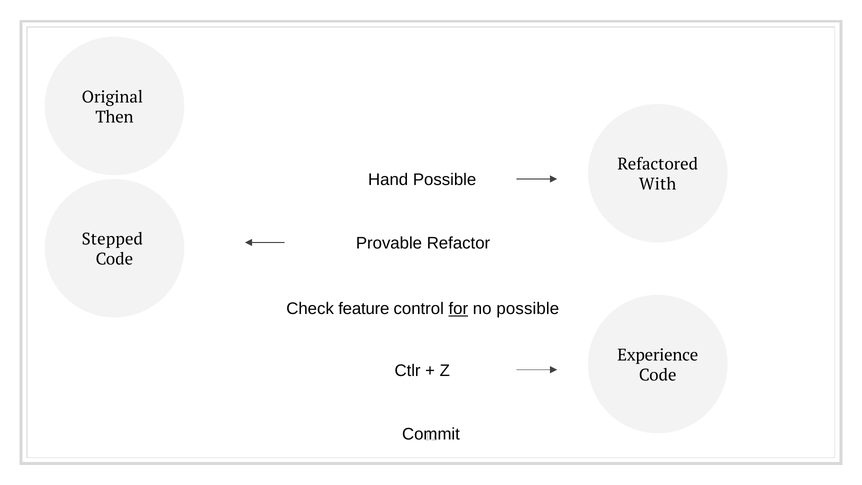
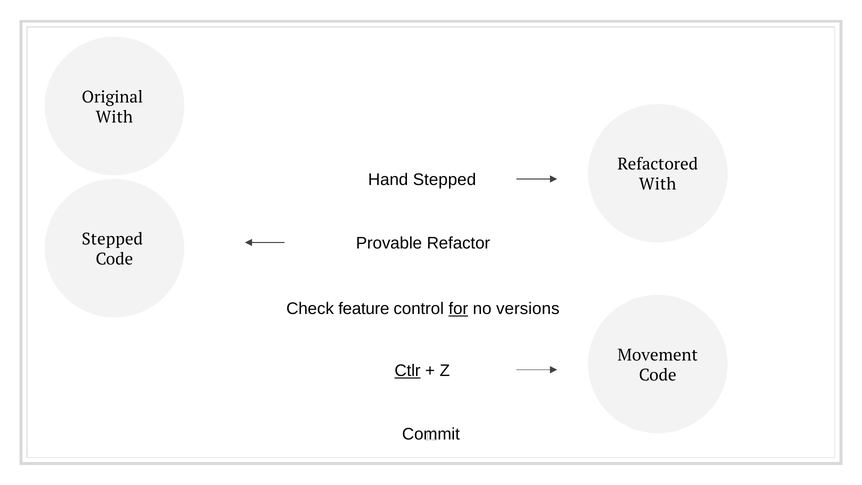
Then: Then -> With (114, 117)
Hand Possible: Possible -> Stepped (445, 180)
no possible: possible -> versions (528, 309)
Experience: Experience -> Movement (658, 355)
Ctlr underline: none -> present (408, 371)
